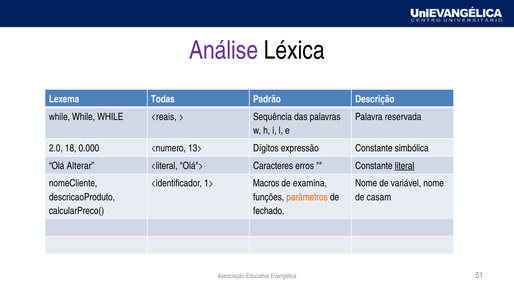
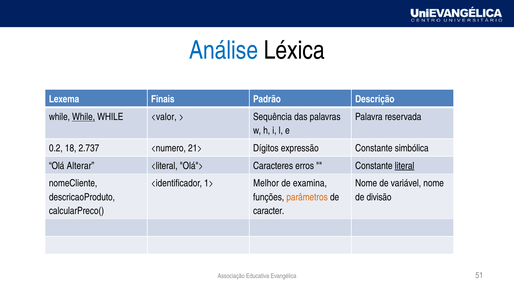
Análise colour: purple -> blue (224, 50)
Todas: Todas -> Finais (163, 99)
While underline: none -> present (84, 117)
<reais: <reais -> <valor (164, 117)
2.0: 2.0 -> 0.2 (56, 148)
0.000: 0.000 -> 2.737 (89, 148)
13>: 13> -> 21> (195, 148)
Macros: Macros -> Melhor (266, 183)
casam: casam -> divisão (379, 197)
fechado: fechado -> caracter (269, 211)
